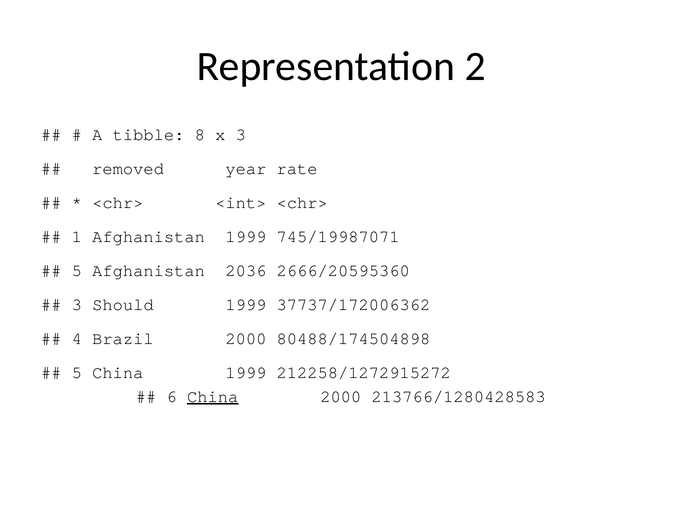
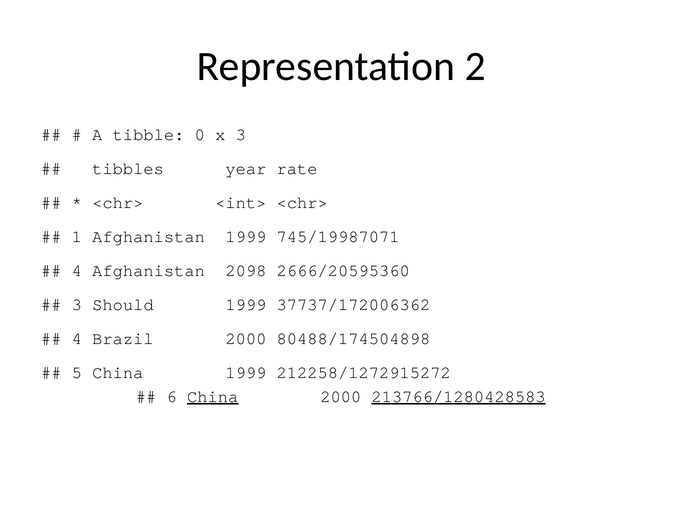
8: 8 -> 0 (200, 134)
removed: removed -> tibbles (128, 168)
5: 5 -> 4 (77, 270)
2036: 2036 -> 2098 (246, 270)
213766/1280428583 underline: none -> present (459, 396)
